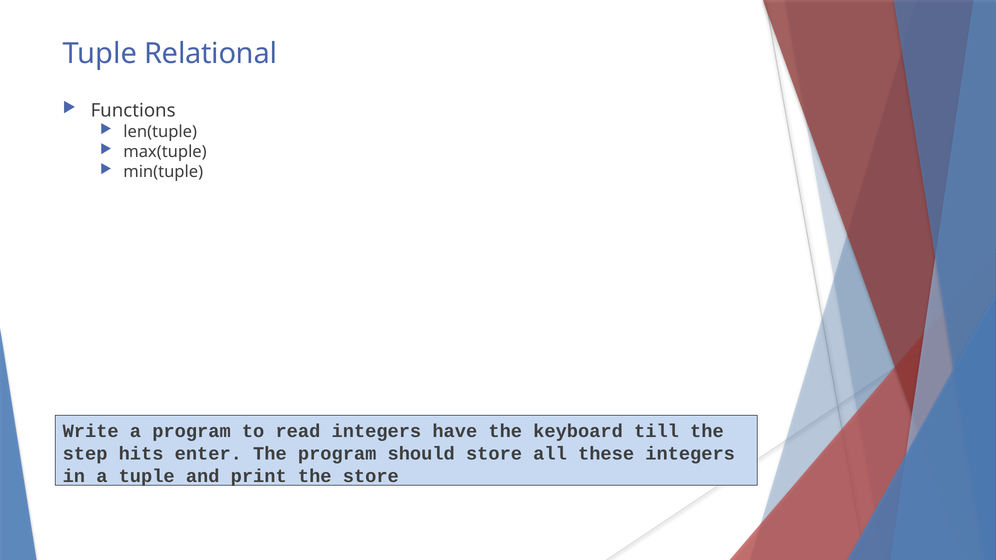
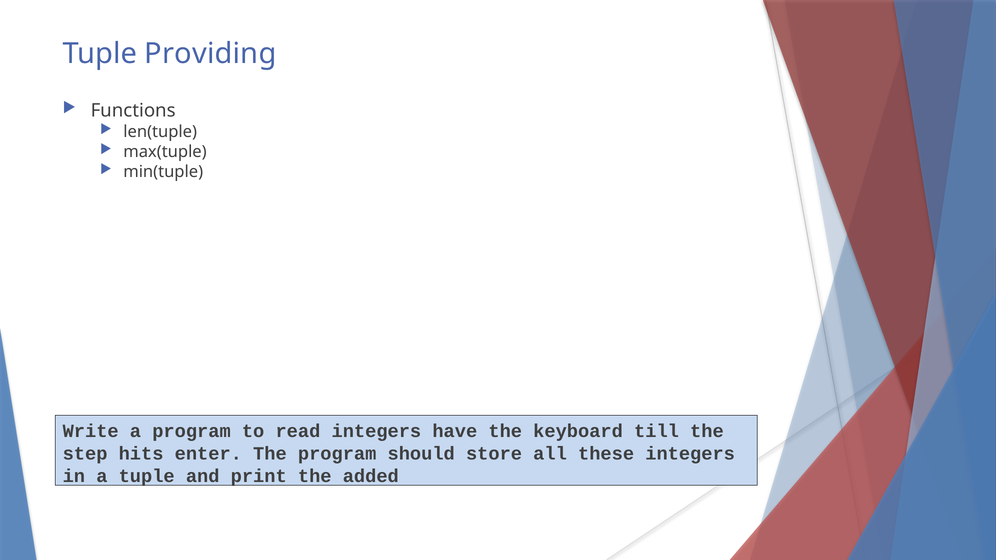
Relational: Relational -> Providing (210, 53)
the store: store -> added (371, 476)
